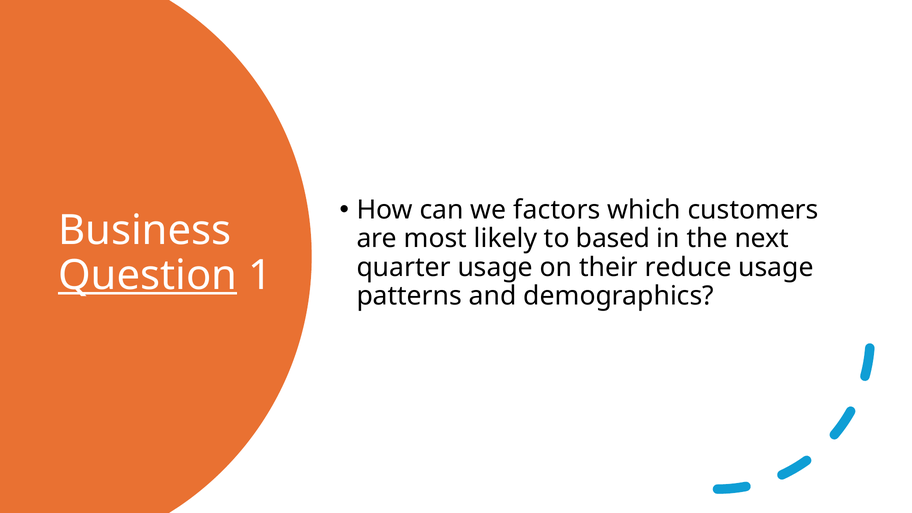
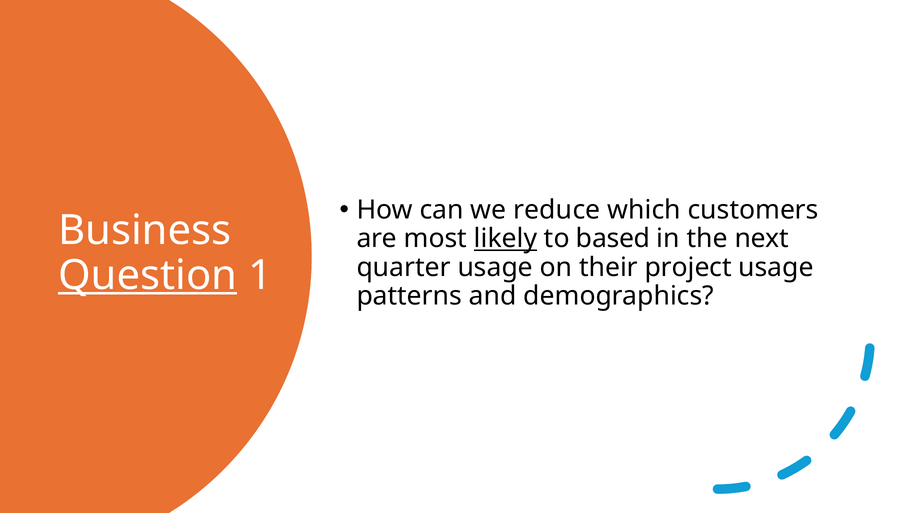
factors: factors -> reduce (557, 210)
likely underline: none -> present (506, 239)
reduce: reduce -> project (688, 267)
